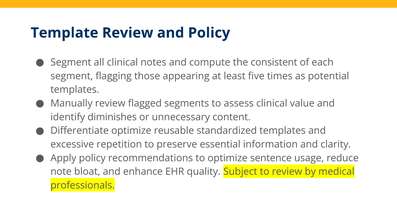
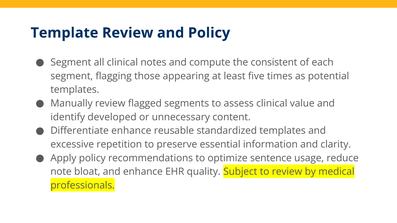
diminishes: diminishes -> developed (112, 117)
Differentiate optimize: optimize -> enhance (131, 131)
